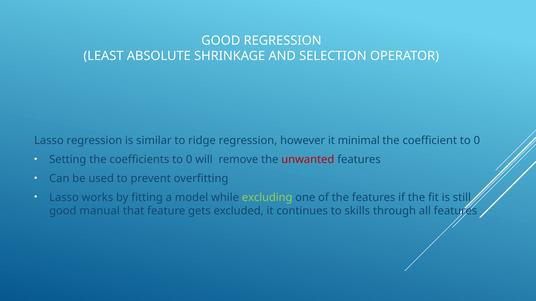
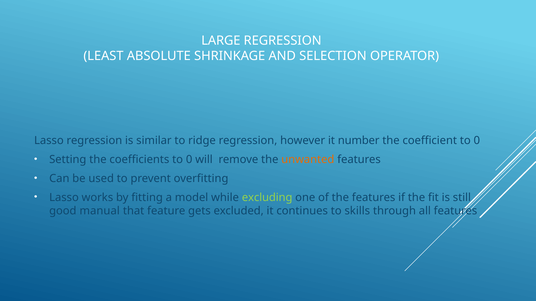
GOOD: GOOD -> LARGE (221, 41)
minimal: minimal -> number (359, 141)
unwanted colour: red -> orange (308, 160)
